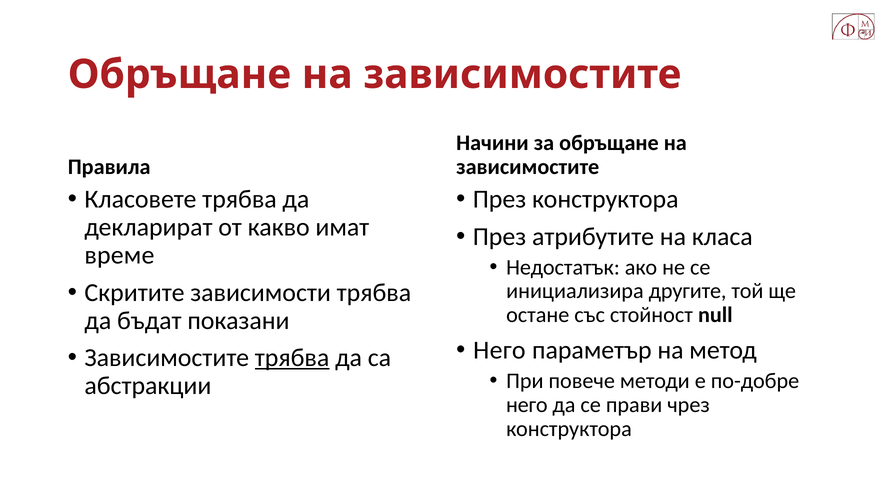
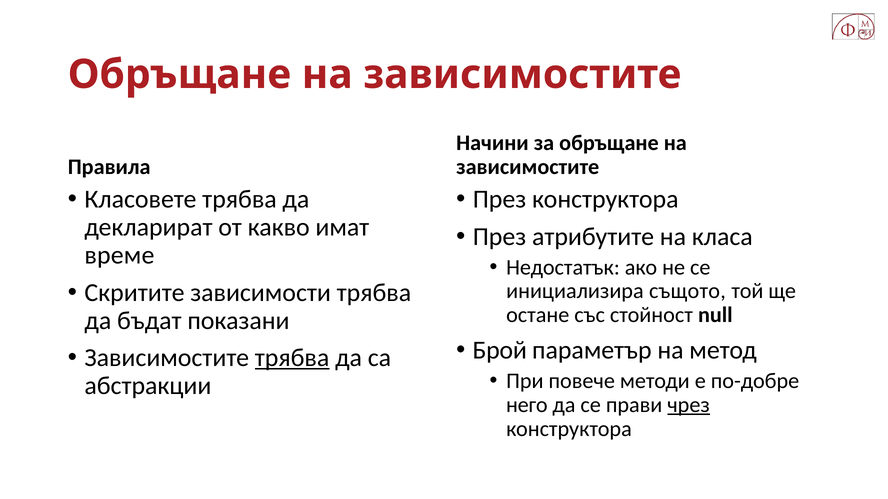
другите: другите -> същото (687, 291)
Него: Него -> Брой (500, 351)
чрез underline: none -> present (689, 405)
